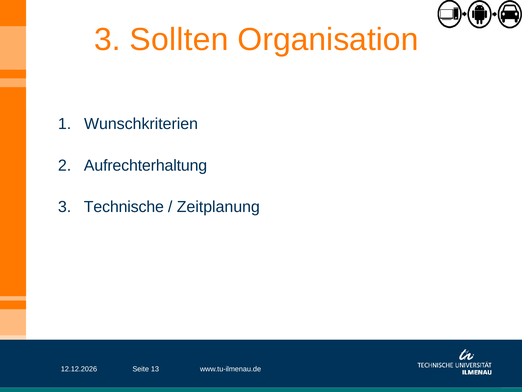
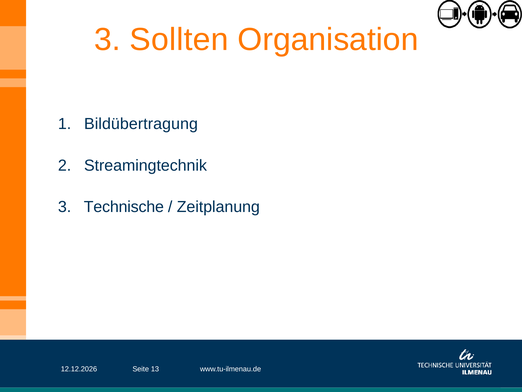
Wunschkriterien: Wunschkriterien -> Bildübertragung (141, 124)
Aufrechterhaltung: Aufrechterhaltung -> Streamingtechnik (145, 165)
